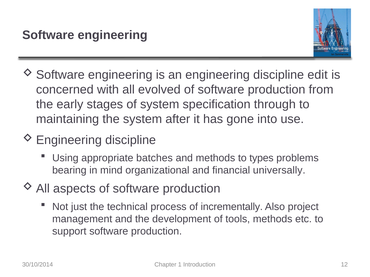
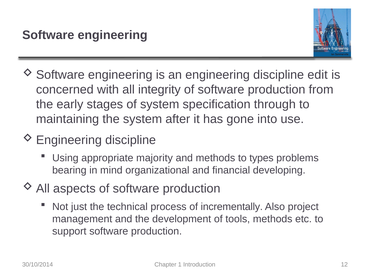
evolved: evolved -> integrity (159, 90)
batches: batches -> majority (155, 158)
universally: universally -> developing (279, 171)
